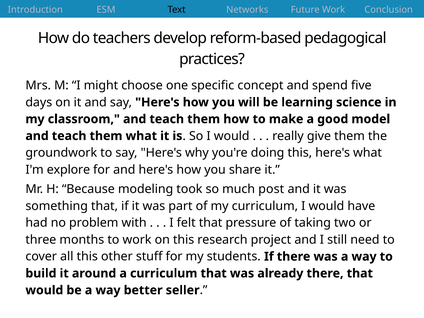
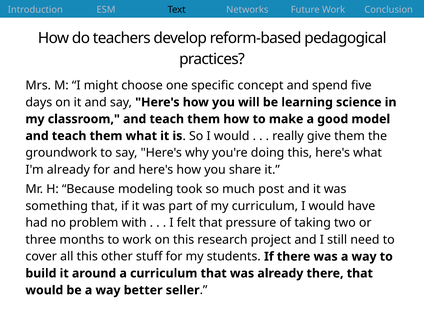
I'm explore: explore -> already (68, 170)
